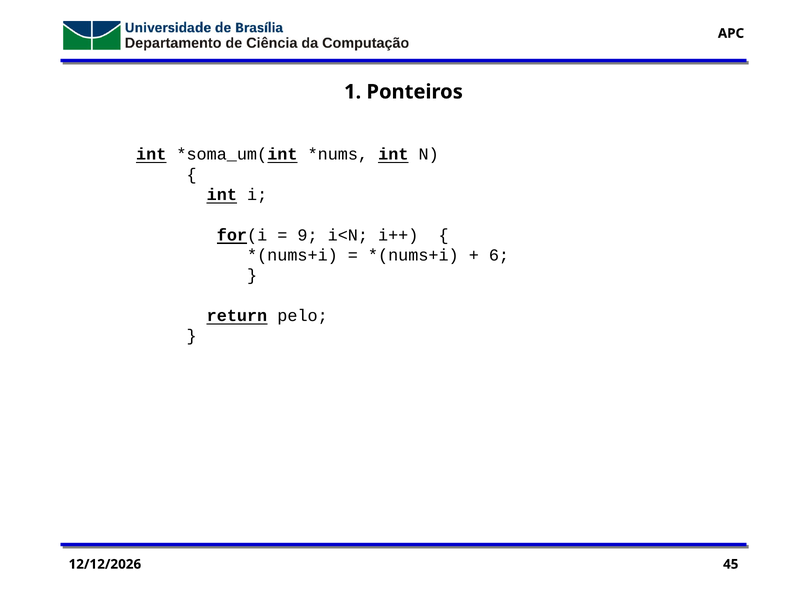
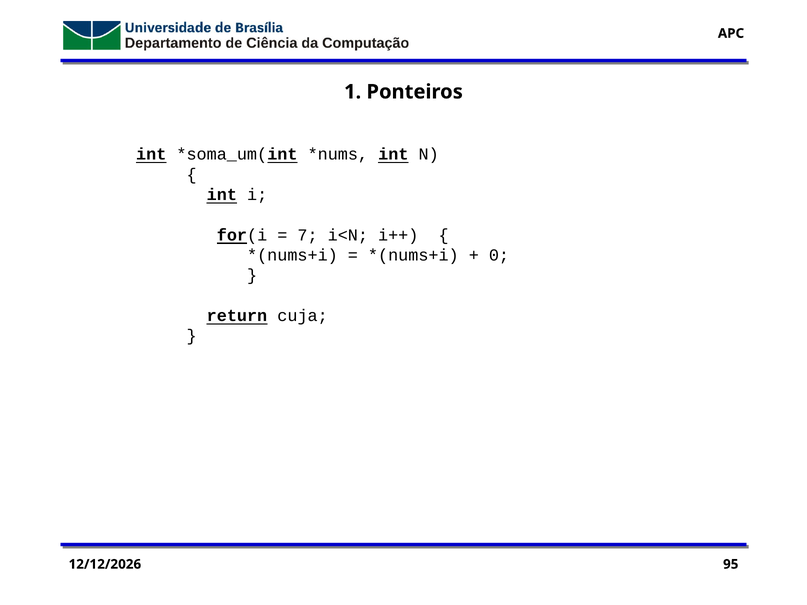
9: 9 -> 7 (308, 235)
6: 6 -> 0 (499, 255)
pelo: pelo -> cuja (303, 316)
45: 45 -> 95 (731, 564)
